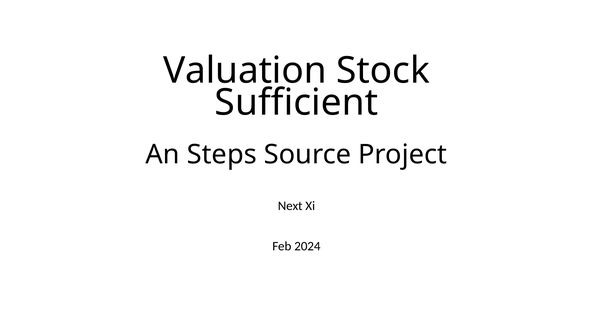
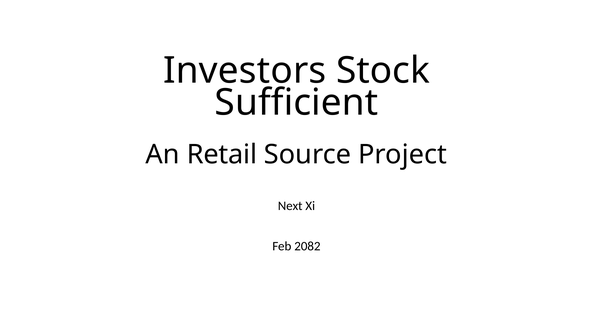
Valuation: Valuation -> Investors (245, 71)
Steps: Steps -> Retail (222, 155)
2024: 2024 -> 2082 (307, 246)
